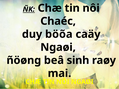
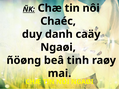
böõa: böõa -> danh (59, 34)
sinh: sinh -> tinh (78, 60)
